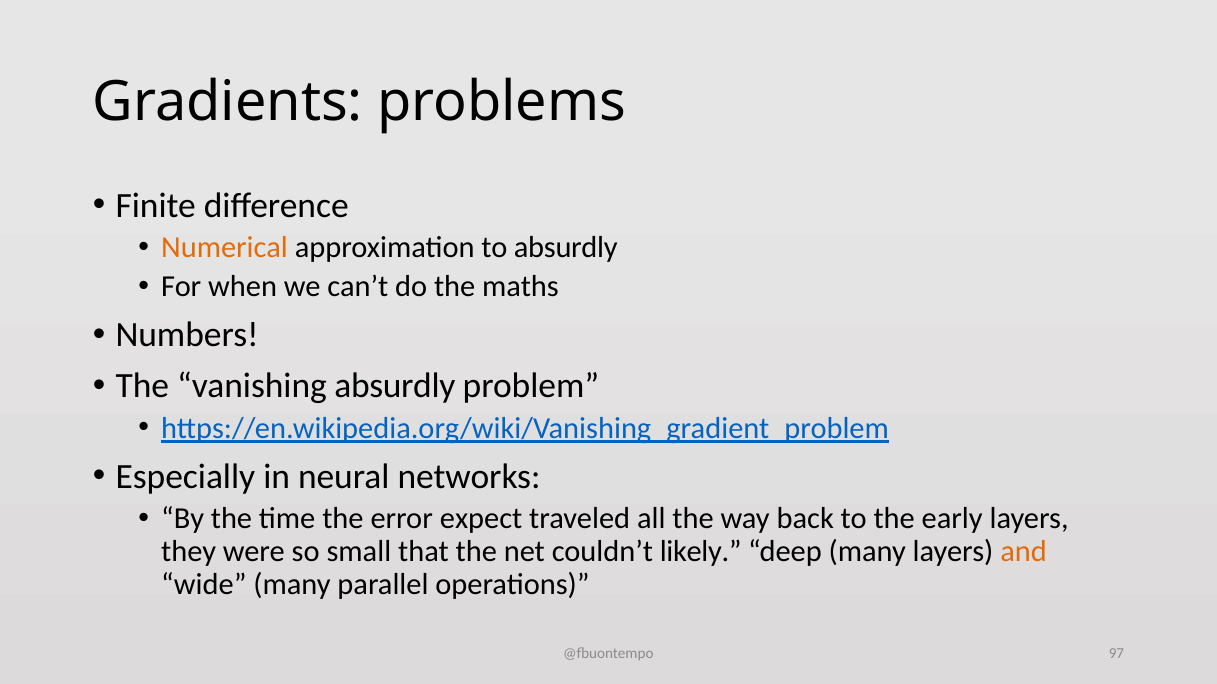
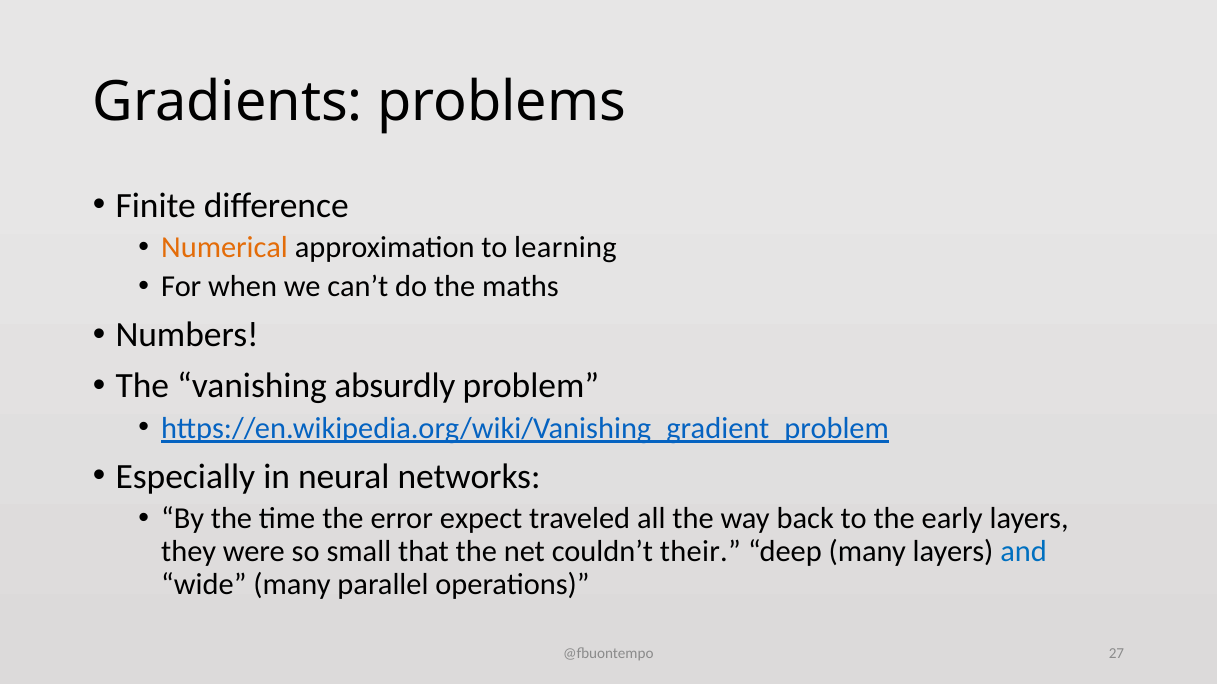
to absurdly: absurdly -> learning (565, 248)
likely: likely -> their (700, 552)
and colour: orange -> blue (1024, 552)
97: 97 -> 27 (1116, 654)
